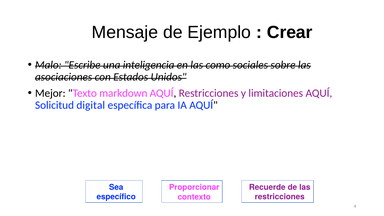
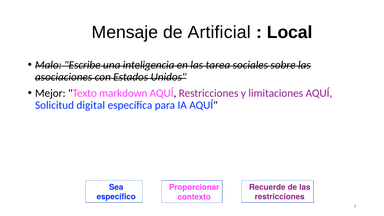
Ejemplo: Ejemplo -> Artificial (219, 32)
Crear: Crear -> Local (290, 32)
como: como -> tarea (218, 65)
